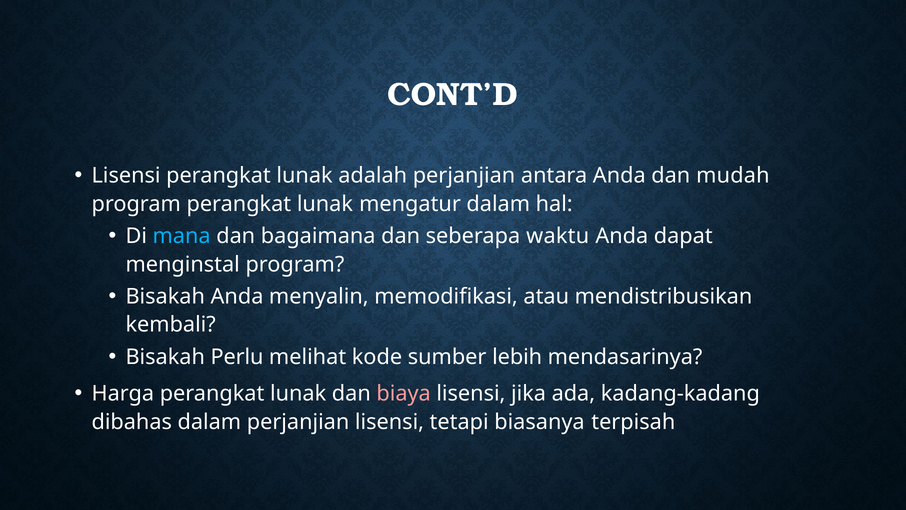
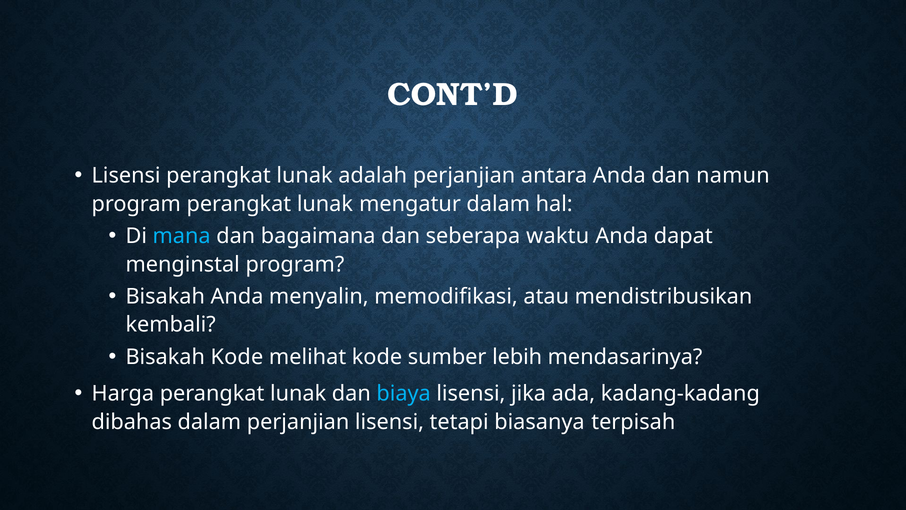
mudah: mudah -> namun (733, 176)
Bisakah Perlu: Perlu -> Kode (237, 357)
biaya colour: pink -> light blue (404, 393)
